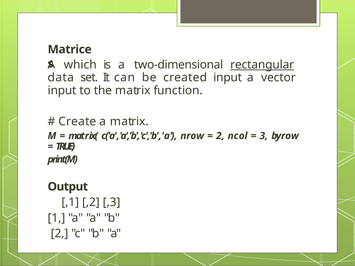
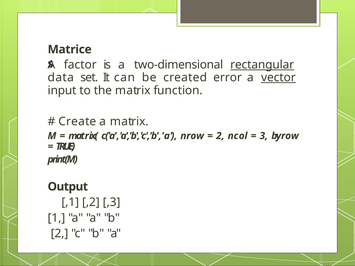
which: which -> factor (80, 65)
created input: input -> error (228, 78)
vector underline: none -> present (278, 78)
